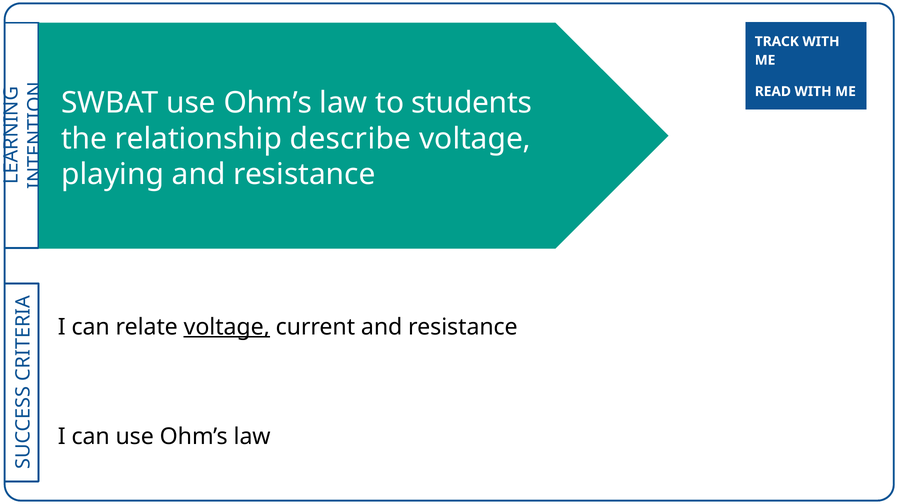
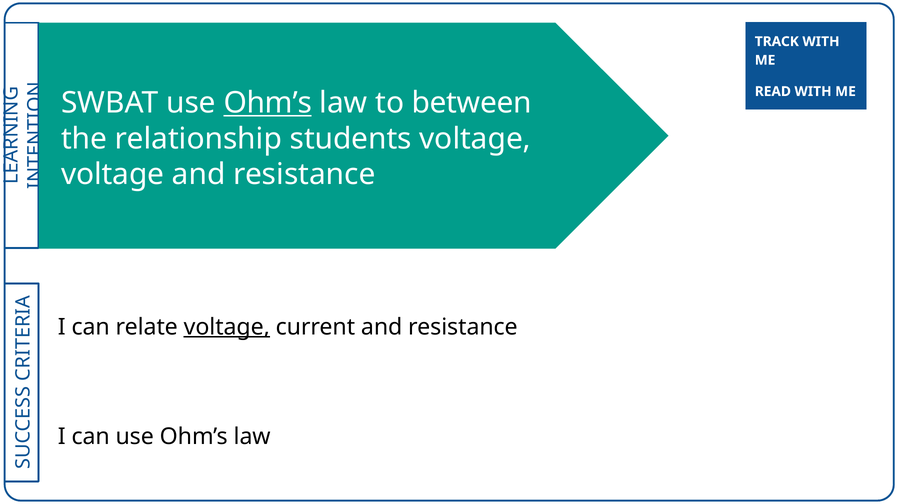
Ohm’s underline: none -> present (268, 103)
students: students -> between (472, 103)
describe: describe -> students (351, 139)
playing: playing -> voltage (113, 175)
